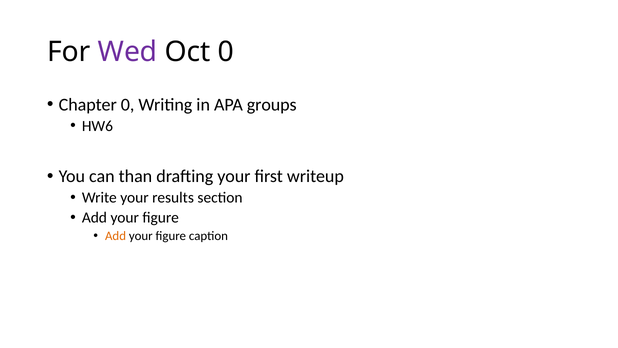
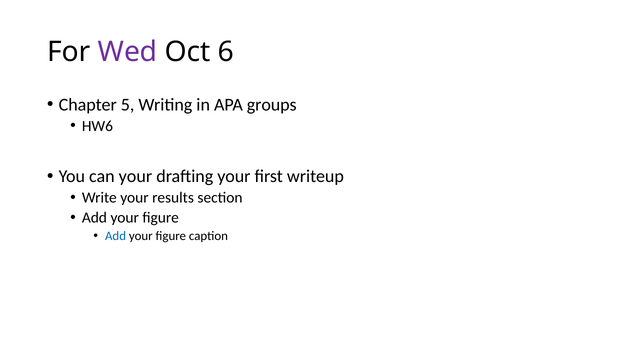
Oct 0: 0 -> 6 (226, 52)
Chapter 0: 0 -> 5 (128, 104)
can than: than -> your (135, 176)
Add colour: orange -> blue (116, 236)
